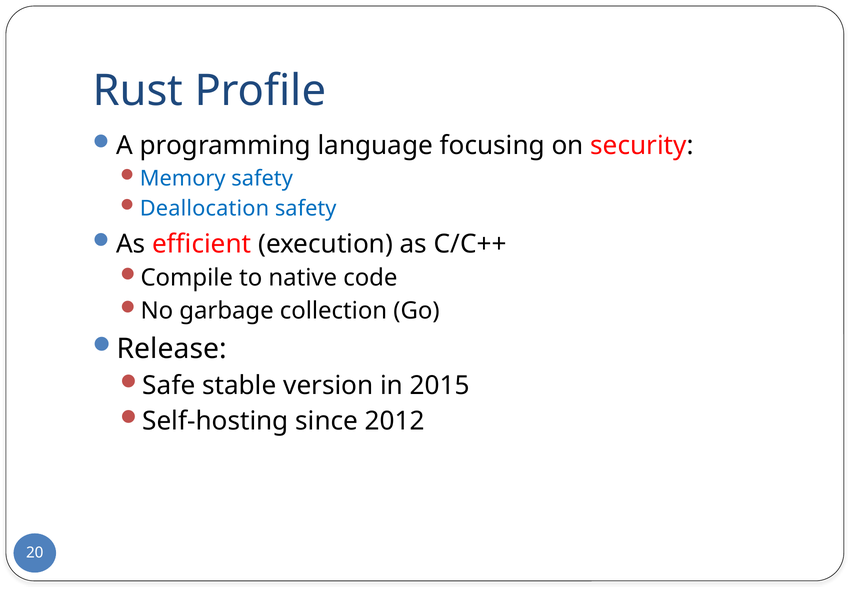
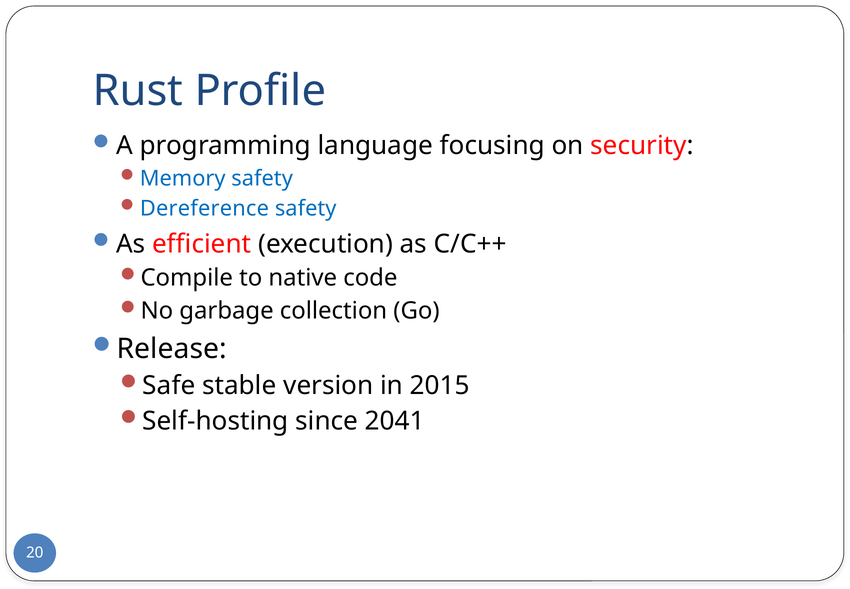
Deallocation: Deallocation -> Dereference (204, 208)
2012: 2012 -> 2041 (395, 421)
